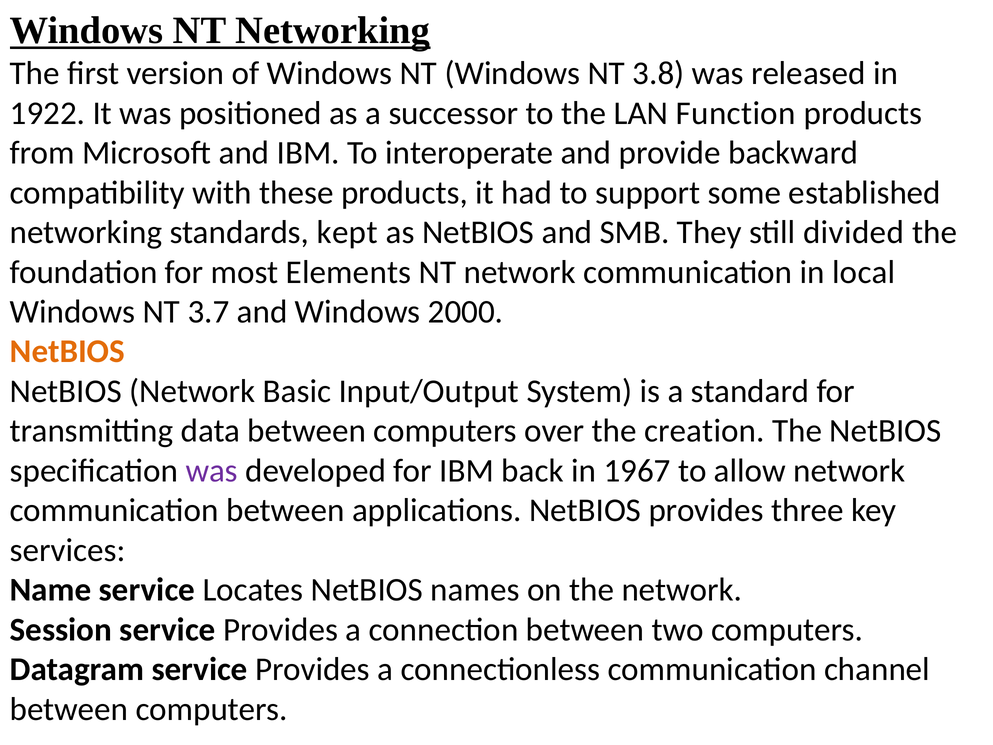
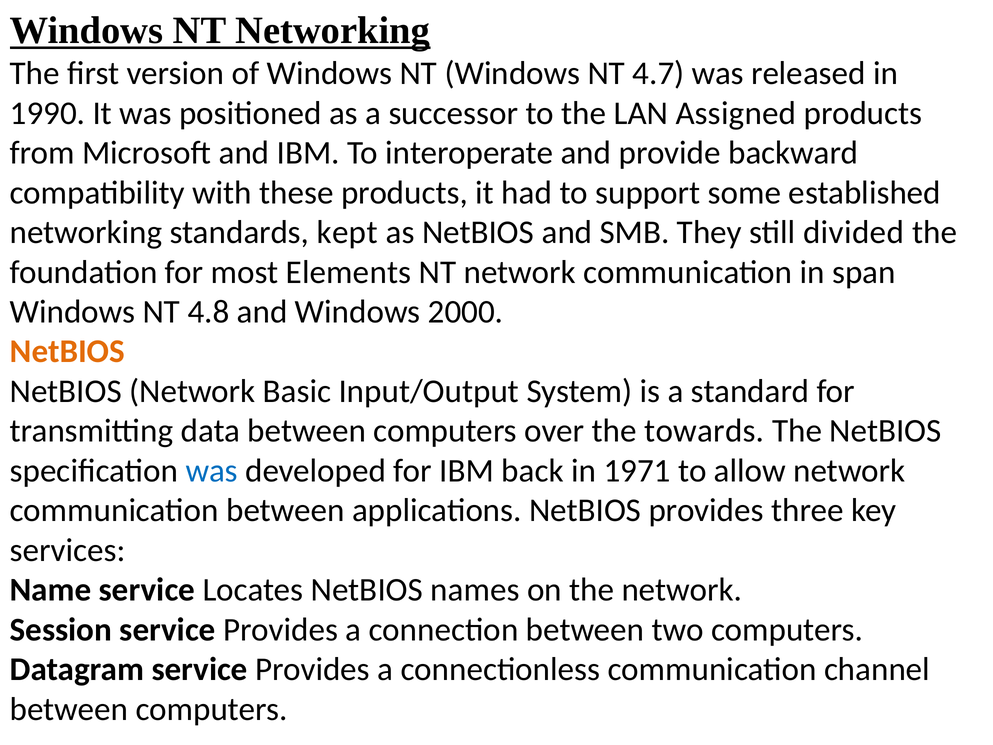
3.8: 3.8 -> 4.7 (658, 73)
1922: 1922 -> 1990 (47, 113)
Function: Function -> Assigned (736, 113)
local: local -> span (864, 272)
3.7: 3.7 -> 4.8 (209, 312)
creation: creation -> towards (704, 431)
was colour: purple -> blue (212, 471)
1967: 1967 -> 1971 (637, 471)
